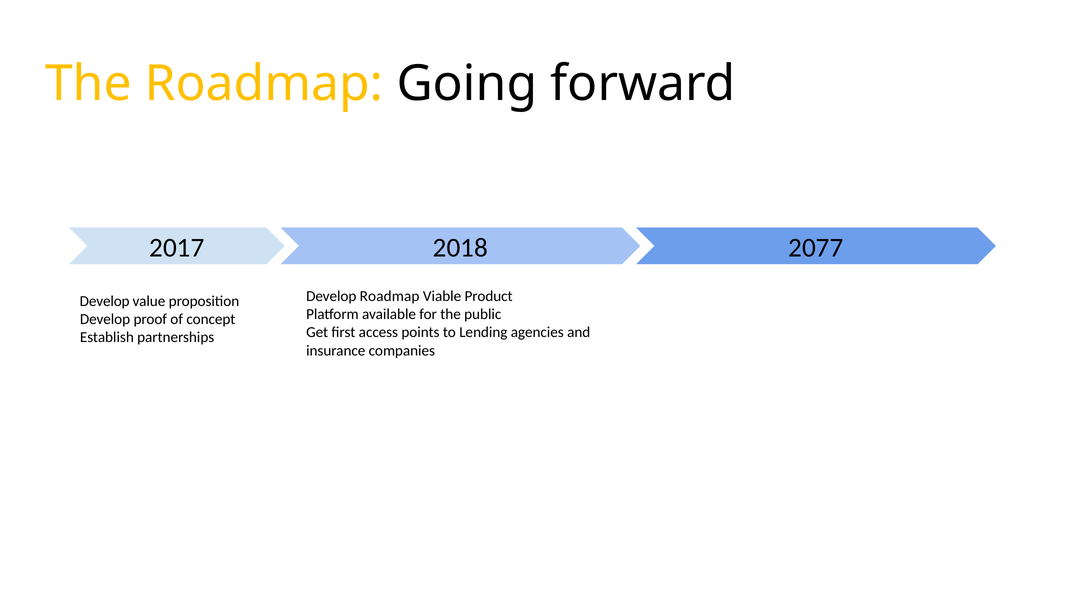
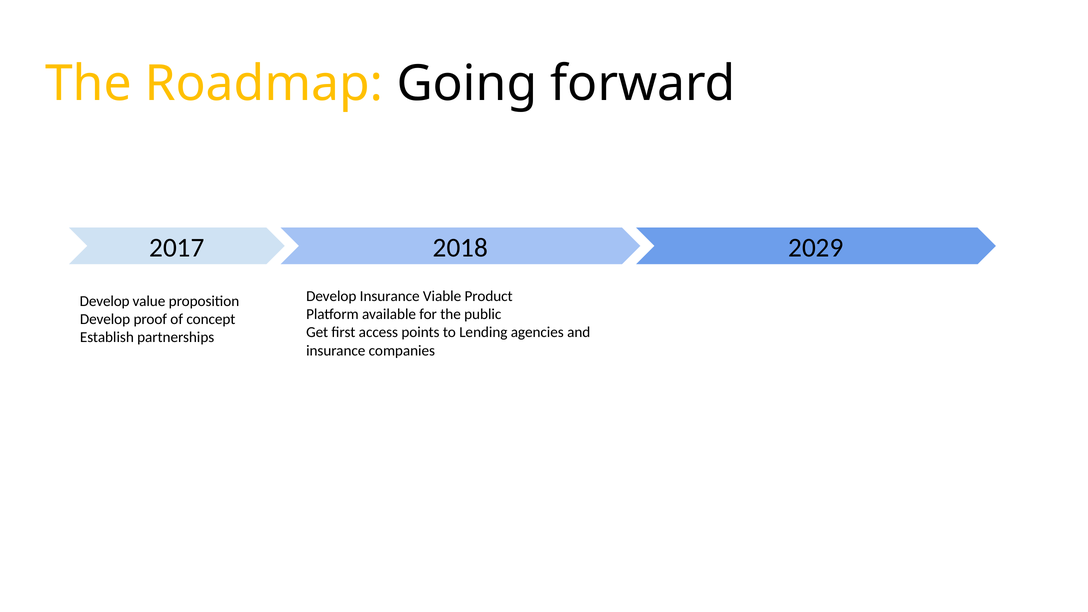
2077: 2077 -> 2029 (816, 248)
Develop Roadmap: Roadmap -> Insurance (390, 296)
